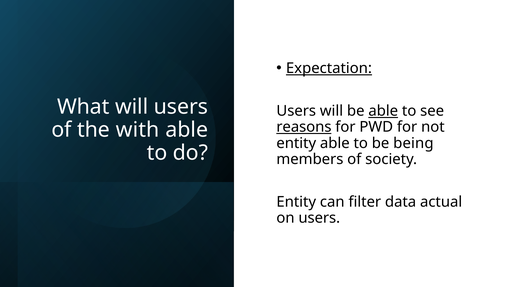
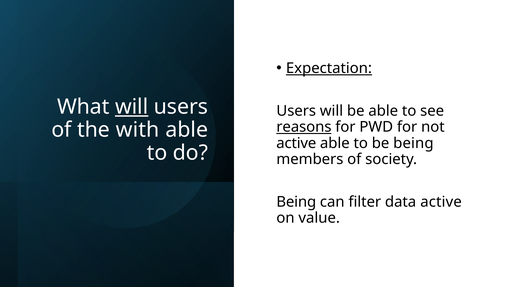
will underline: none -> present (132, 107)
able underline: present -> none (383, 111)
entity: entity -> active (296, 143)
Entity: Entity -> Being (296, 202)
data actual: actual -> active (441, 202)
on users: users -> value (319, 218)
